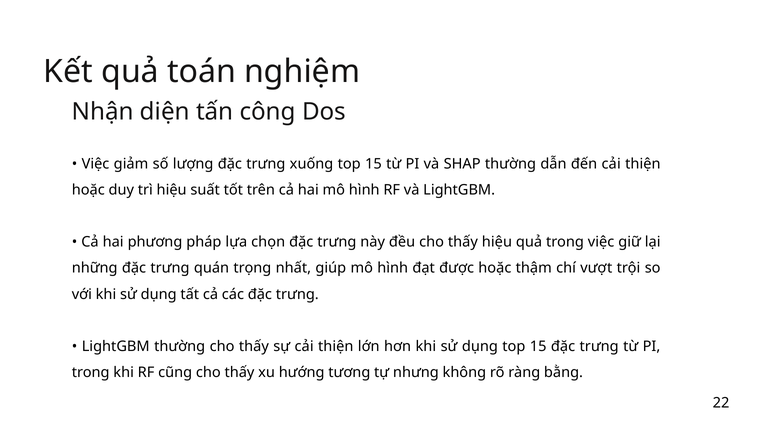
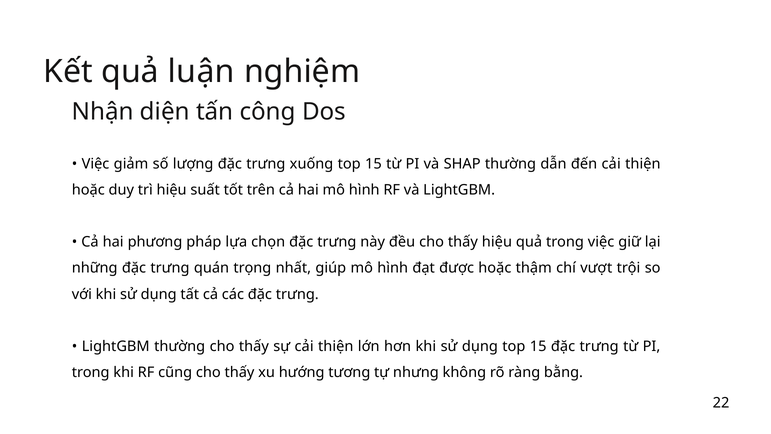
toán: toán -> luận (201, 71)
